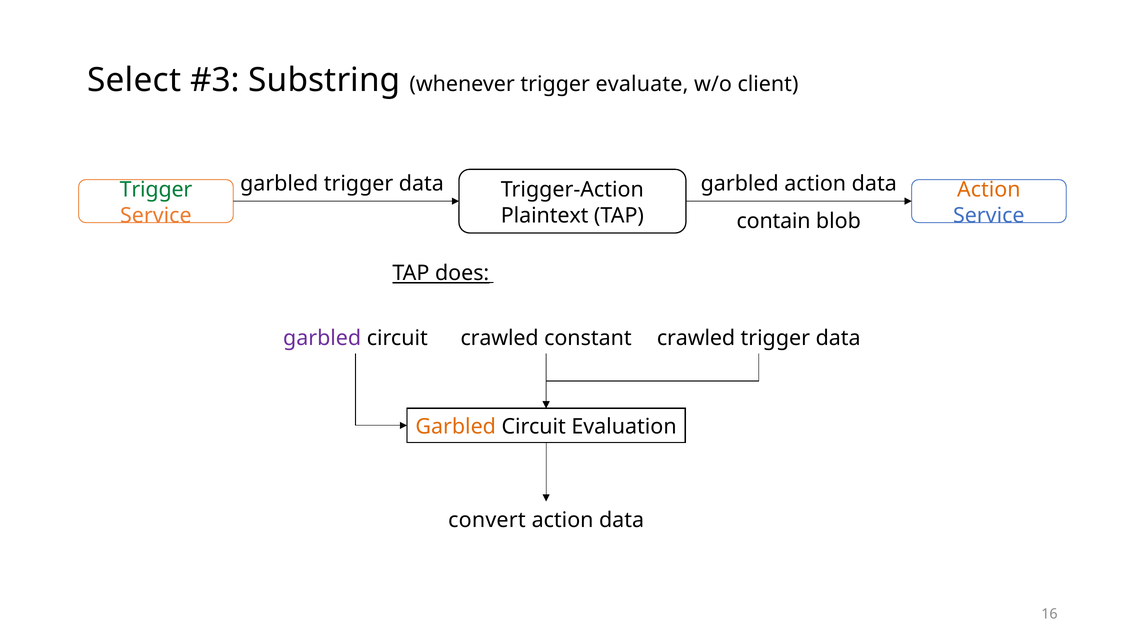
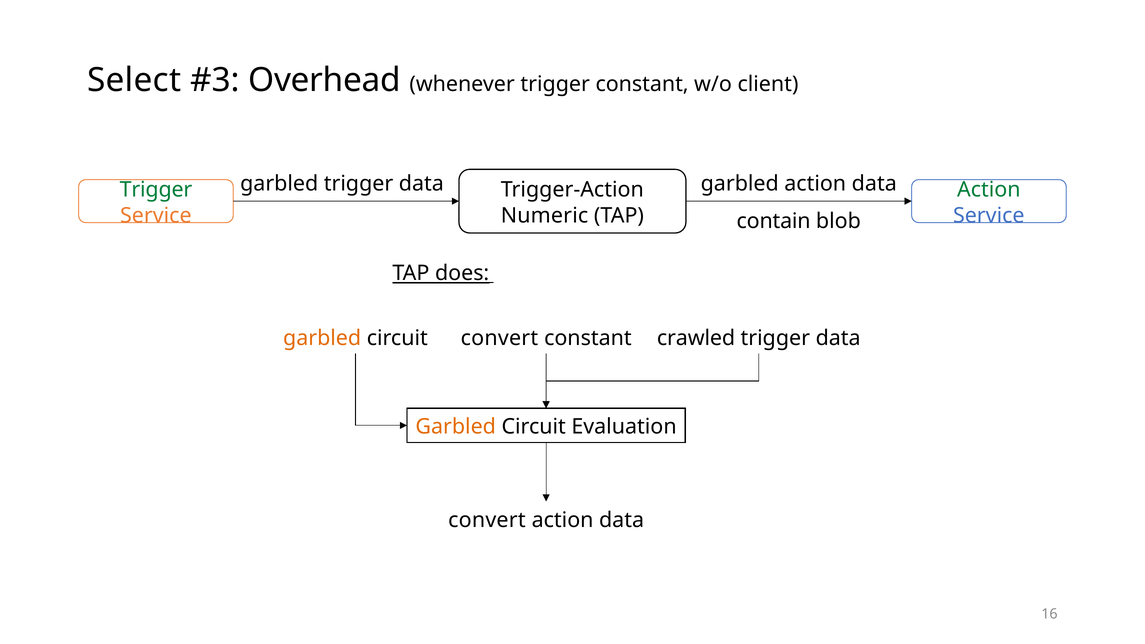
Substring: Substring -> Overhead (325, 80)
trigger evaluate: evaluate -> constant (642, 84)
Action colour: orange -> green (989, 190)
Plaintext: Plaintext -> Numeric (545, 216)
garbled colour: purple -> orange (322, 338)
circuit crawled: crawled -> convert (499, 338)
